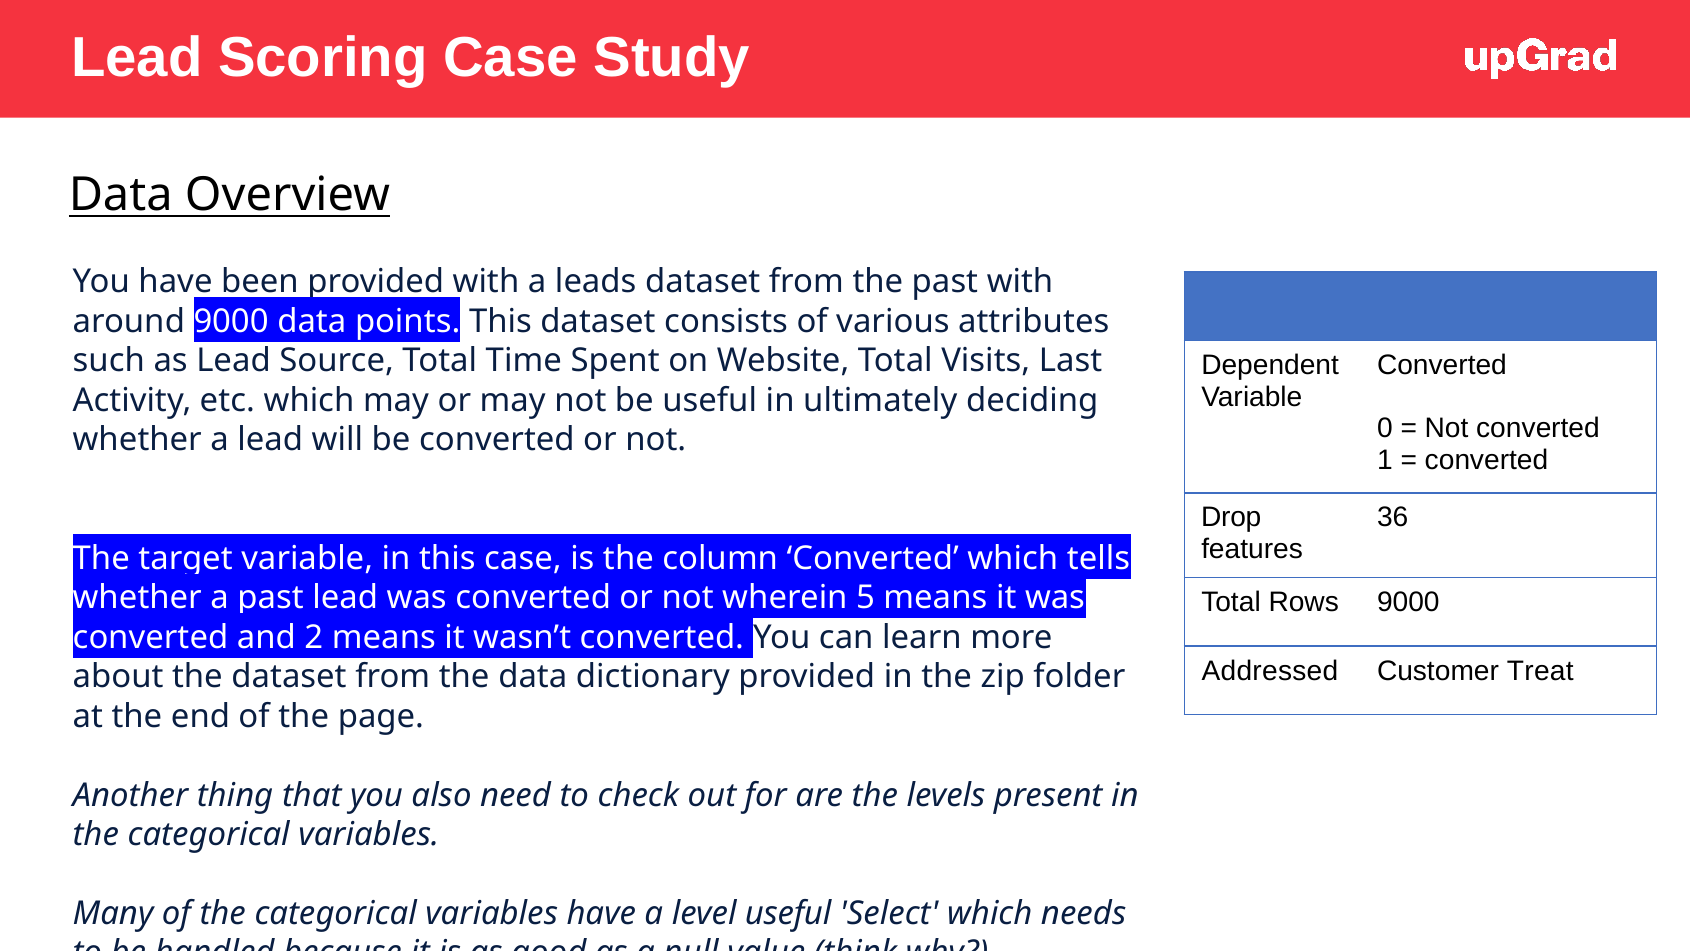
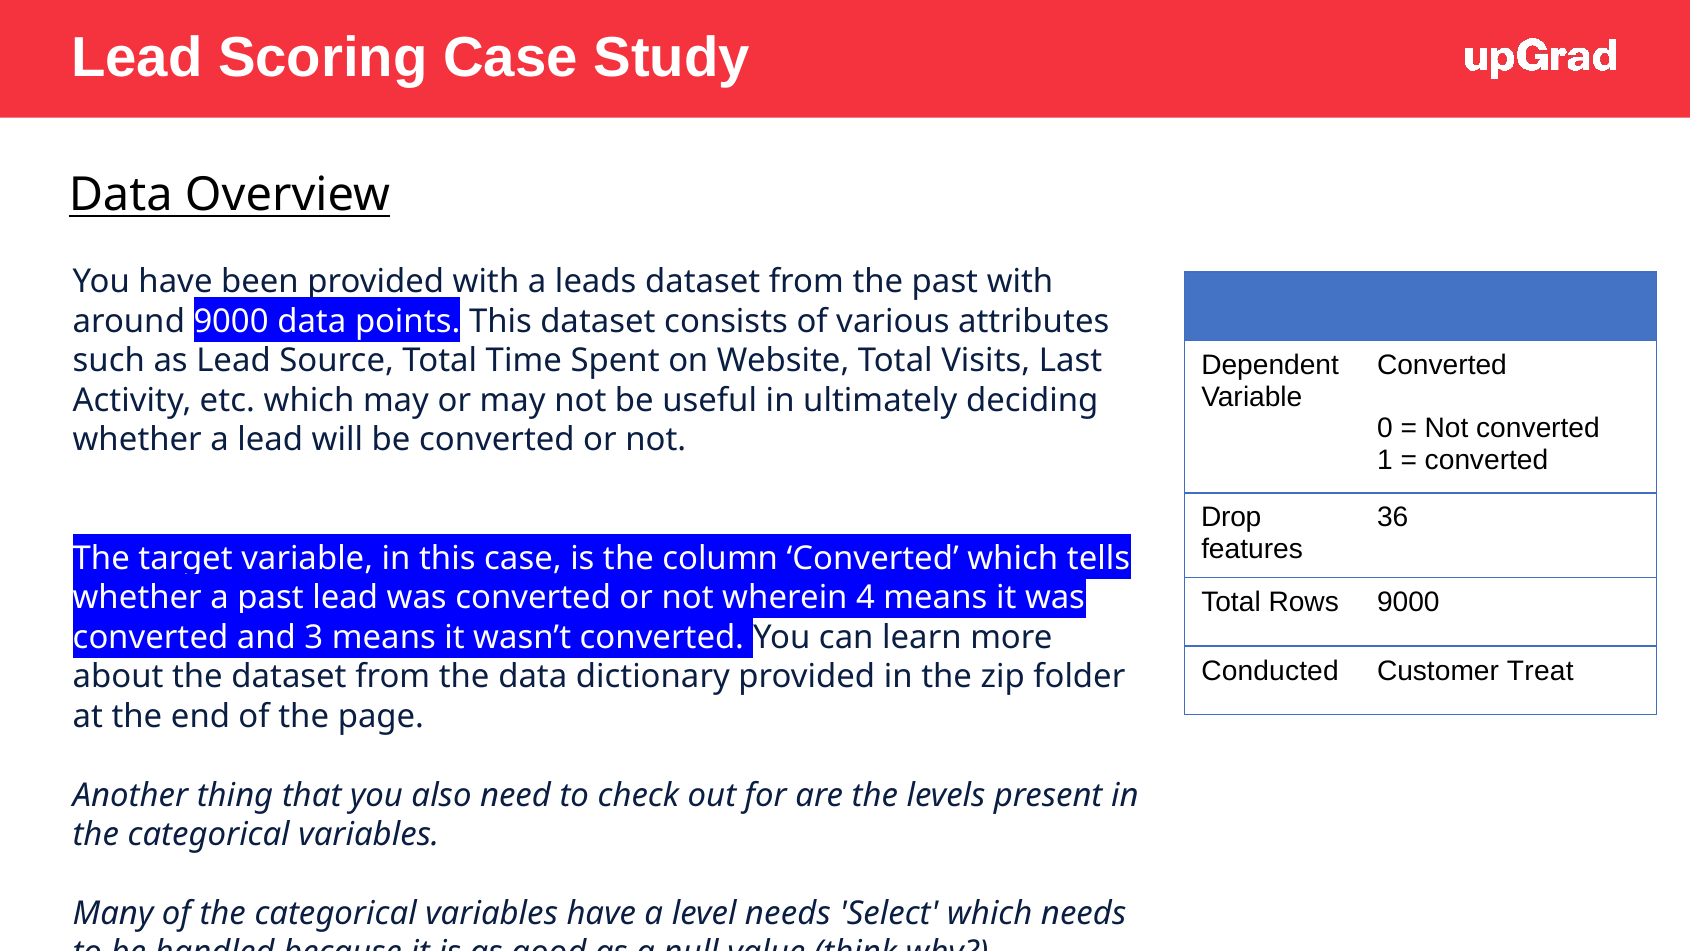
5: 5 -> 4 (866, 598)
2: 2 -> 3 (314, 637)
Addressed: Addressed -> Conducted (1270, 671)
level useful: useful -> needs (788, 913)
